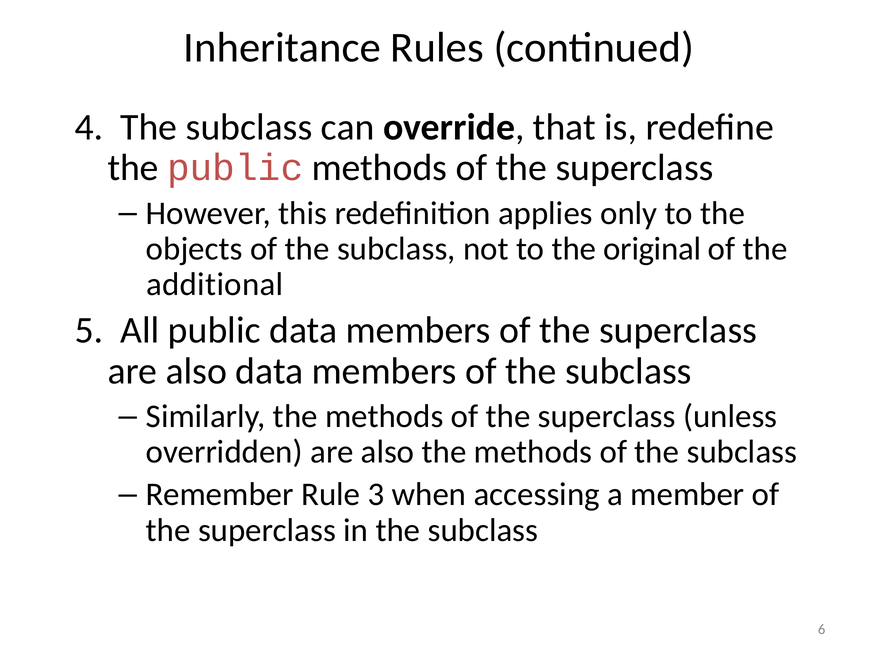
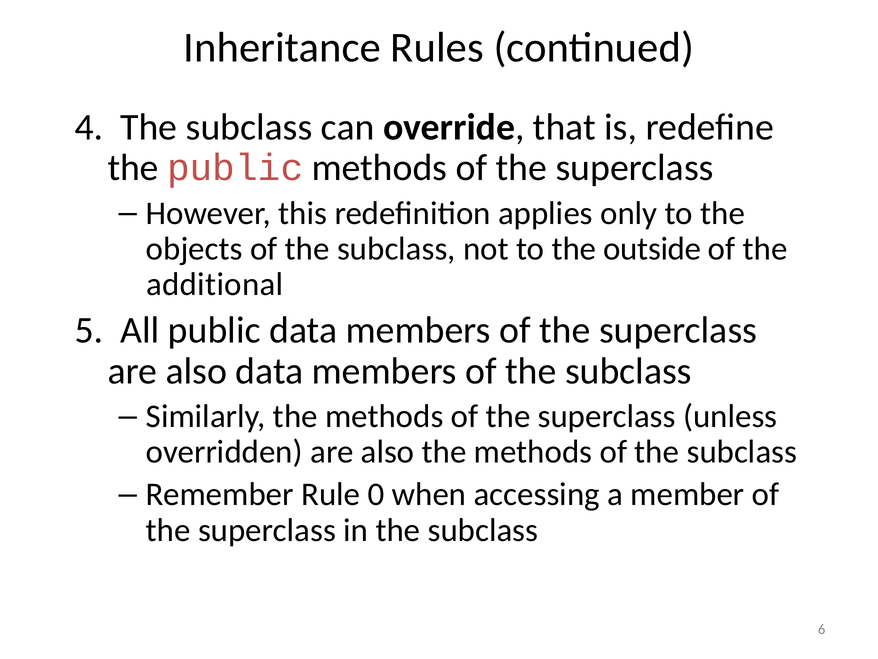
original: original -> outside (652, 249)
3: 3 -> 0 (376, 494)
